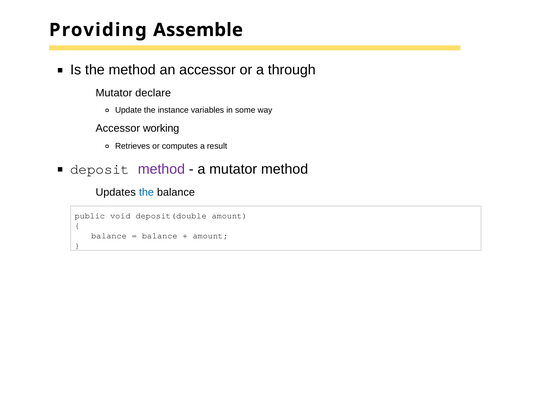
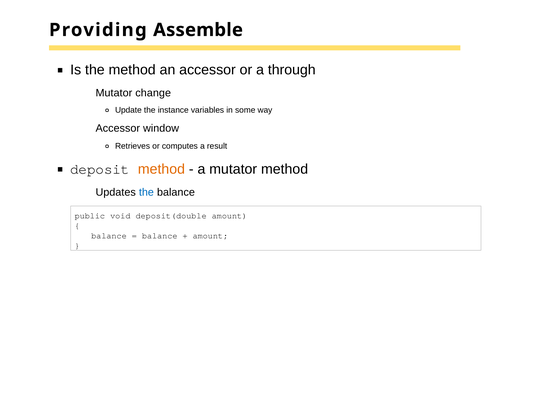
declare: declare -> change (153, 93)
working: working -> window (161, 128)
method colour: purple -> orange (161, 169)
